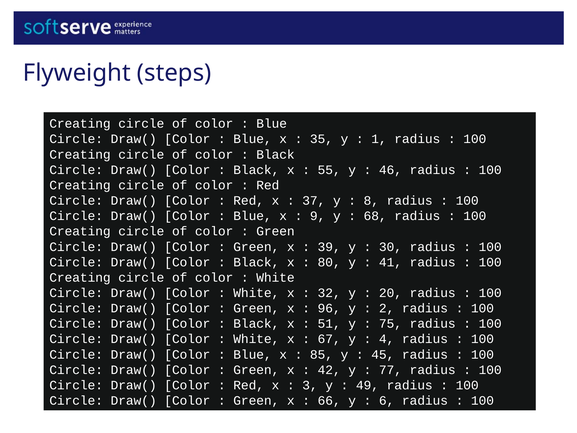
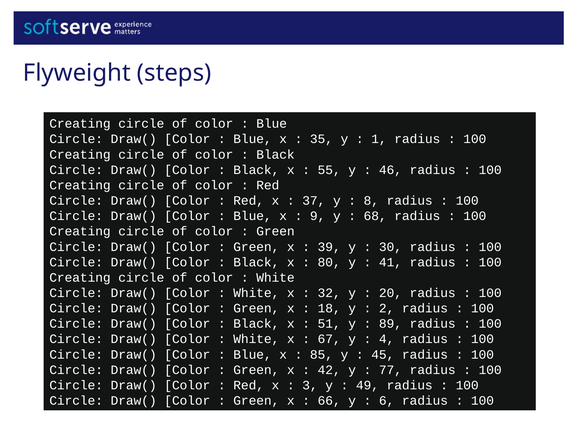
96: 96 -> 18 (329, 308)
75: 75 -> 89 (390, 324)
